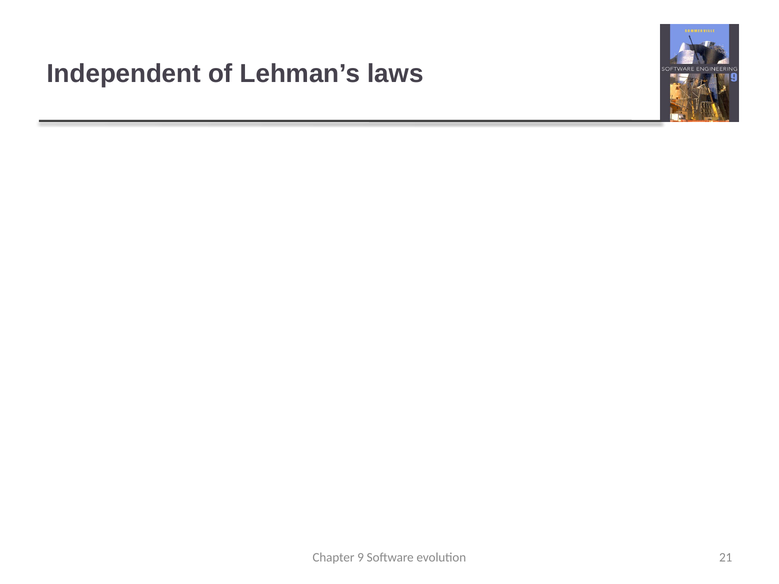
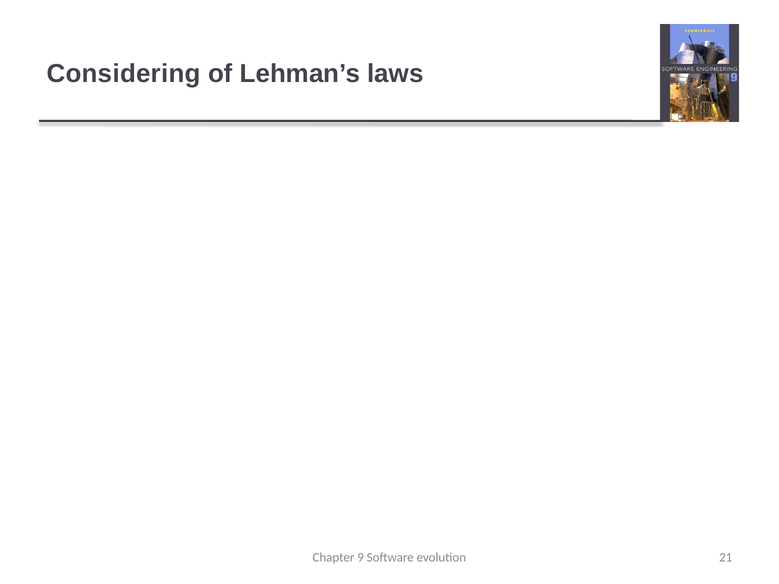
Independent: Independent -> Considering (124, 74)
